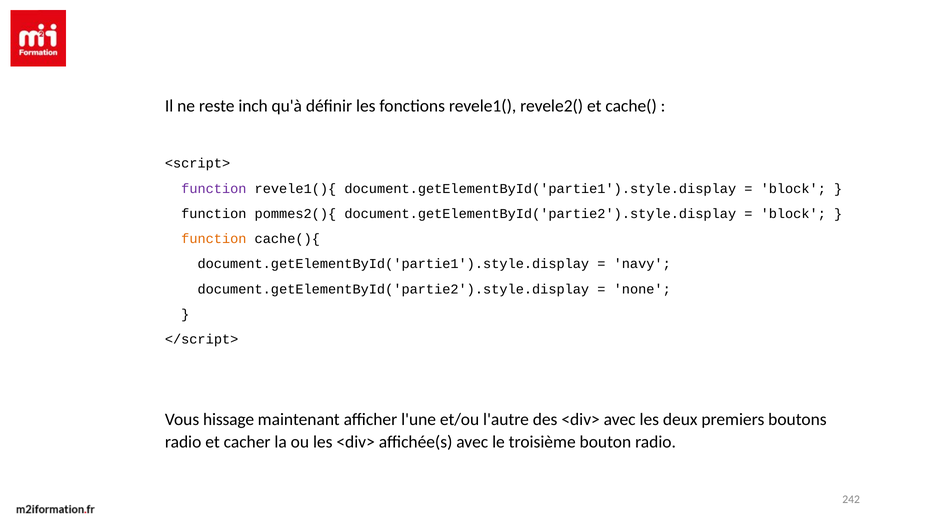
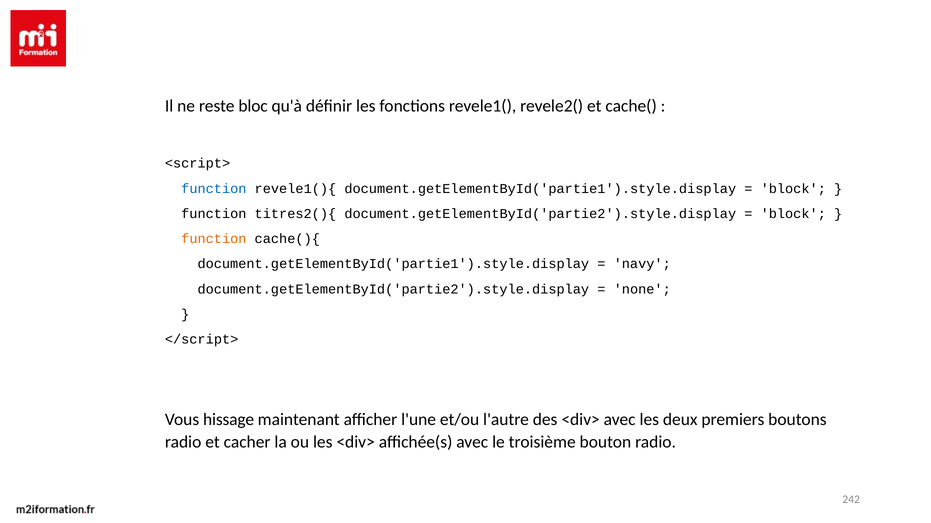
inch: inch -> bloc (253, 106)
function colour: purple -> blue (214, 189)
pommes2(){: pommes2(){ -> titres2(){ (295, 214)
